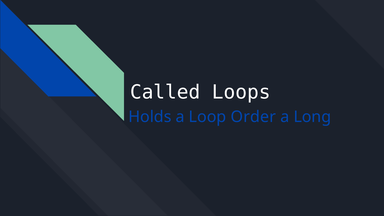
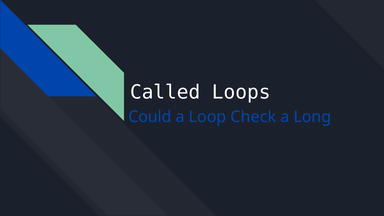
Holds: Holds -> Could (150, 117)
Order: Order -> Check (253, 117)
